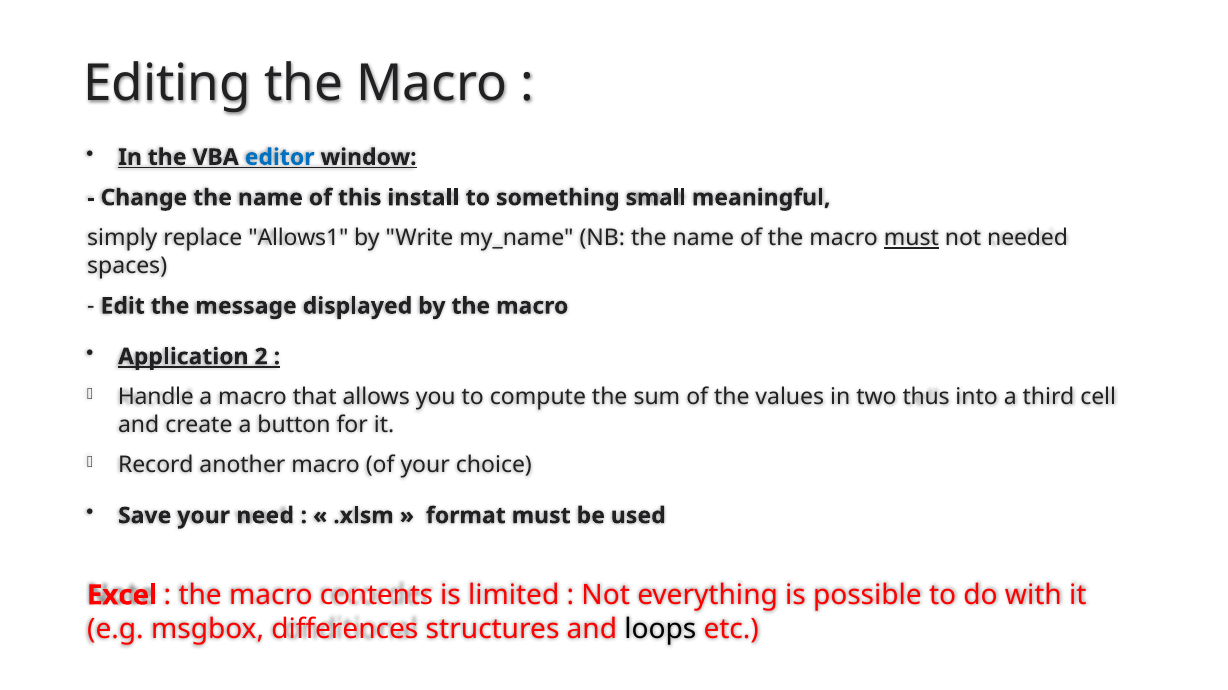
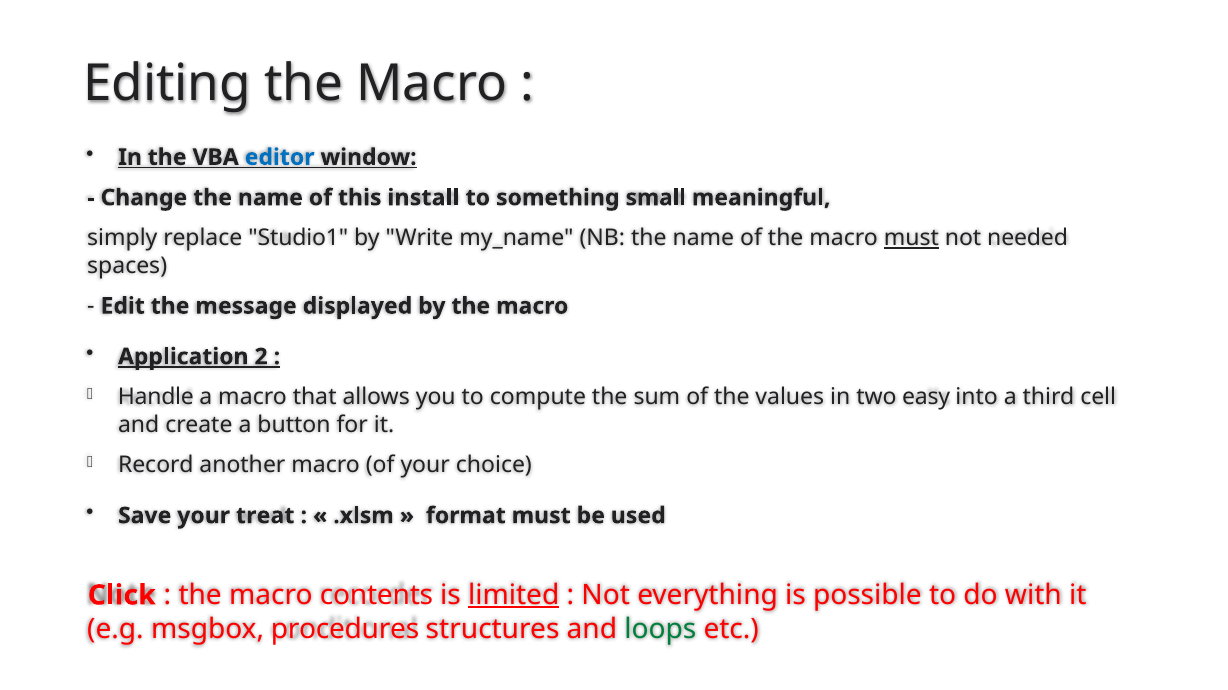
Allows1: Allows1 -> Studio1 (298, 238)
thus: thus -> easy (926, 397)
need: need -> treat (265, 516)
Excel: Excel -> Click (122, 596)
limited underline: none -> present (514, 596)
differences: differences -> procedures (345, 630)
loops colour: black -> green (660, 630)
